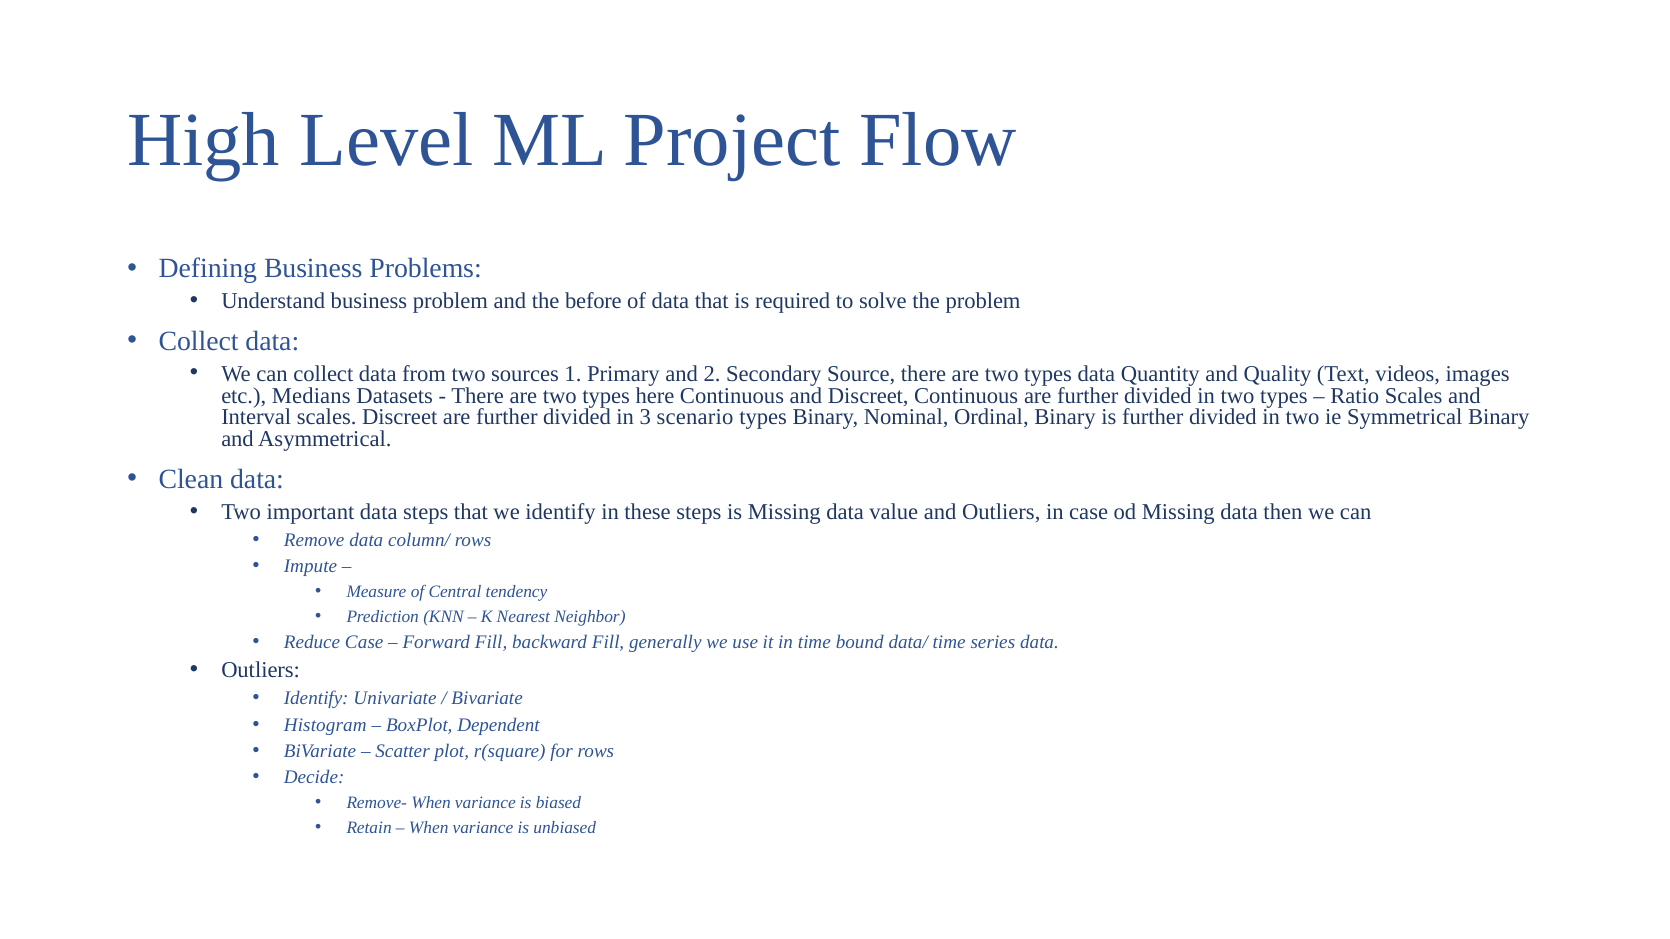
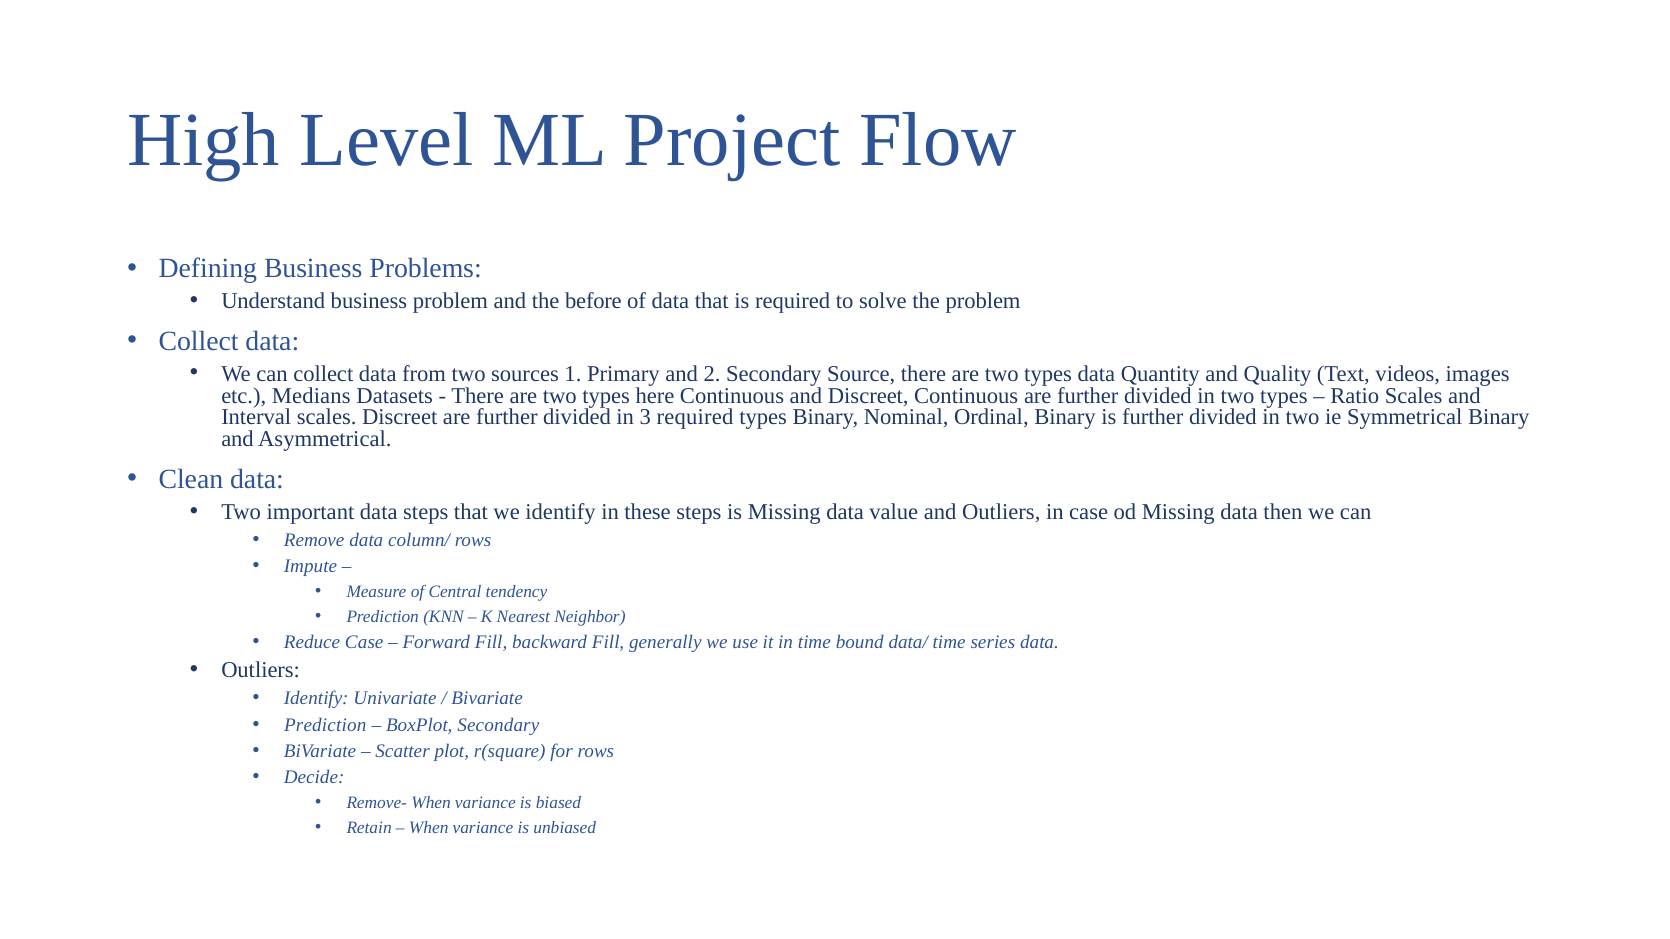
3 scenario: scenario -> required (695, 418)
Histogram: Histogram -> Prediction (325, 725)
BoxPlot Dependent: Dependent -> Secondary (498, 725)
